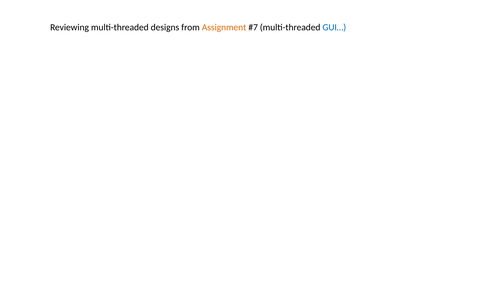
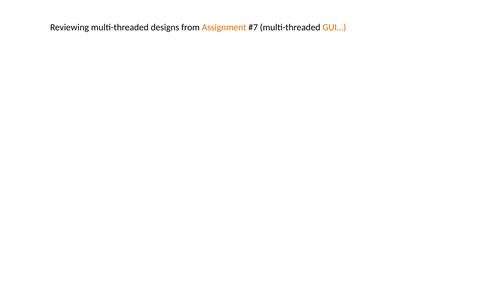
GUI… colour: blue -> orange (334, 27)
